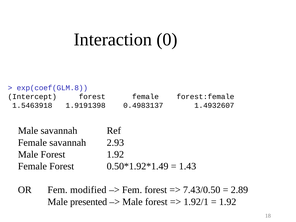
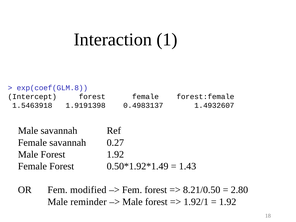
0: 0 -> 1 (167, 39)
2.93: 2.93 -> 0.27 (115, 143)
7.43/0.50: 7.43/0.50 -> 8.21/0.50 (202, 190)
2.89: 2.89 -> 2.80 (239, 190)
presented: presented -> reminder (89, 202)
